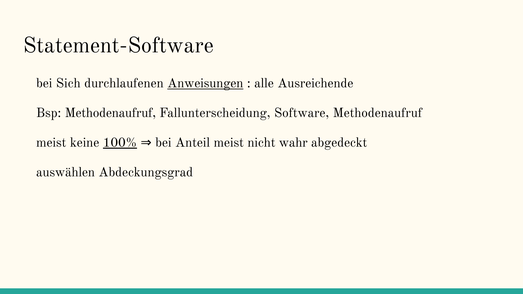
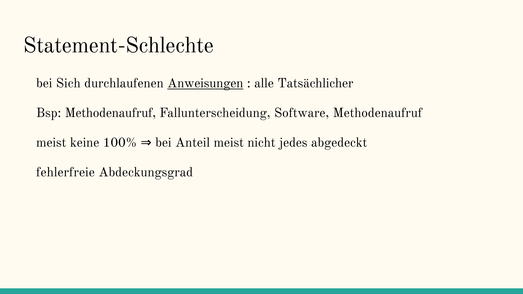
Statement-Software: Statement-Software -> Statement-Schlechte (118, 45)
Ausreichende: Ausreichende -> Tatsächlicher (315, 83)
100% underline: present -> none (120, 143)
wahr: wahr -> jedes (293, 143)
auswählen: auswählen -> fehlerfreie (65, 172)
